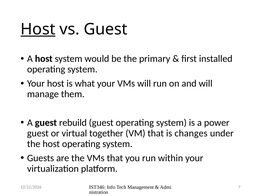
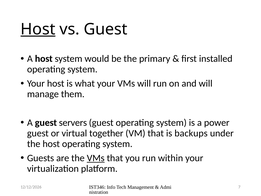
rebuild: rebuild -> servers (73, 122)
changes: changes -> backups (191, 133)
VMs underline: none -> present (96, 158)
